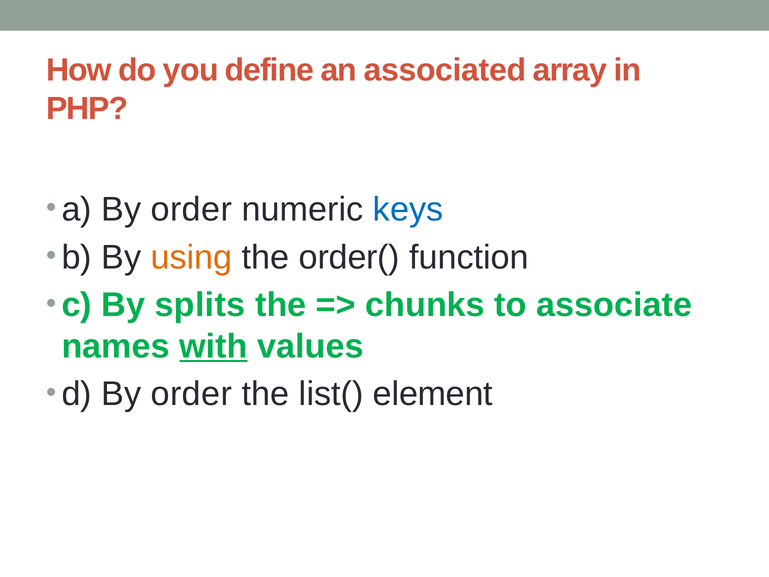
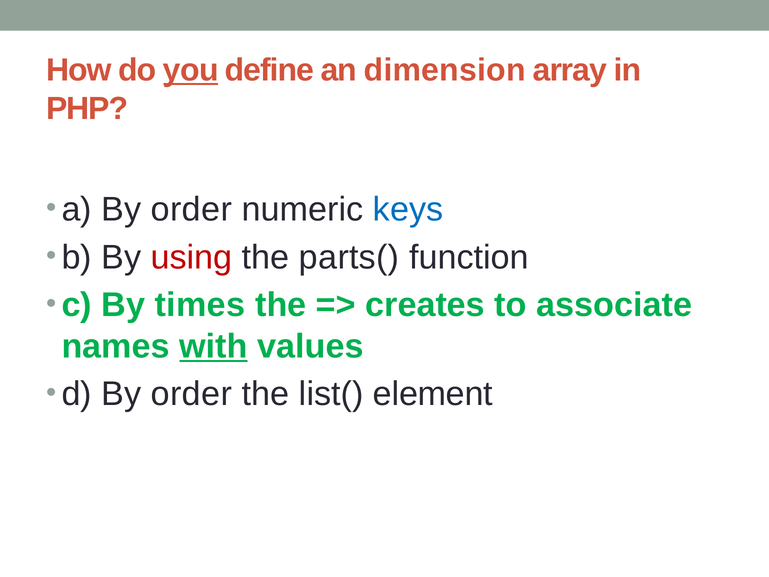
you underline: none -> present (191, 70)
associated: associated -> dimension (445, 70)
using colour: orange -> red (192, 257)
order(: order( -> parts( (349, 257)
splits: splits -> times (200, 305)
chunks: chunks -> creates (425, 305)
